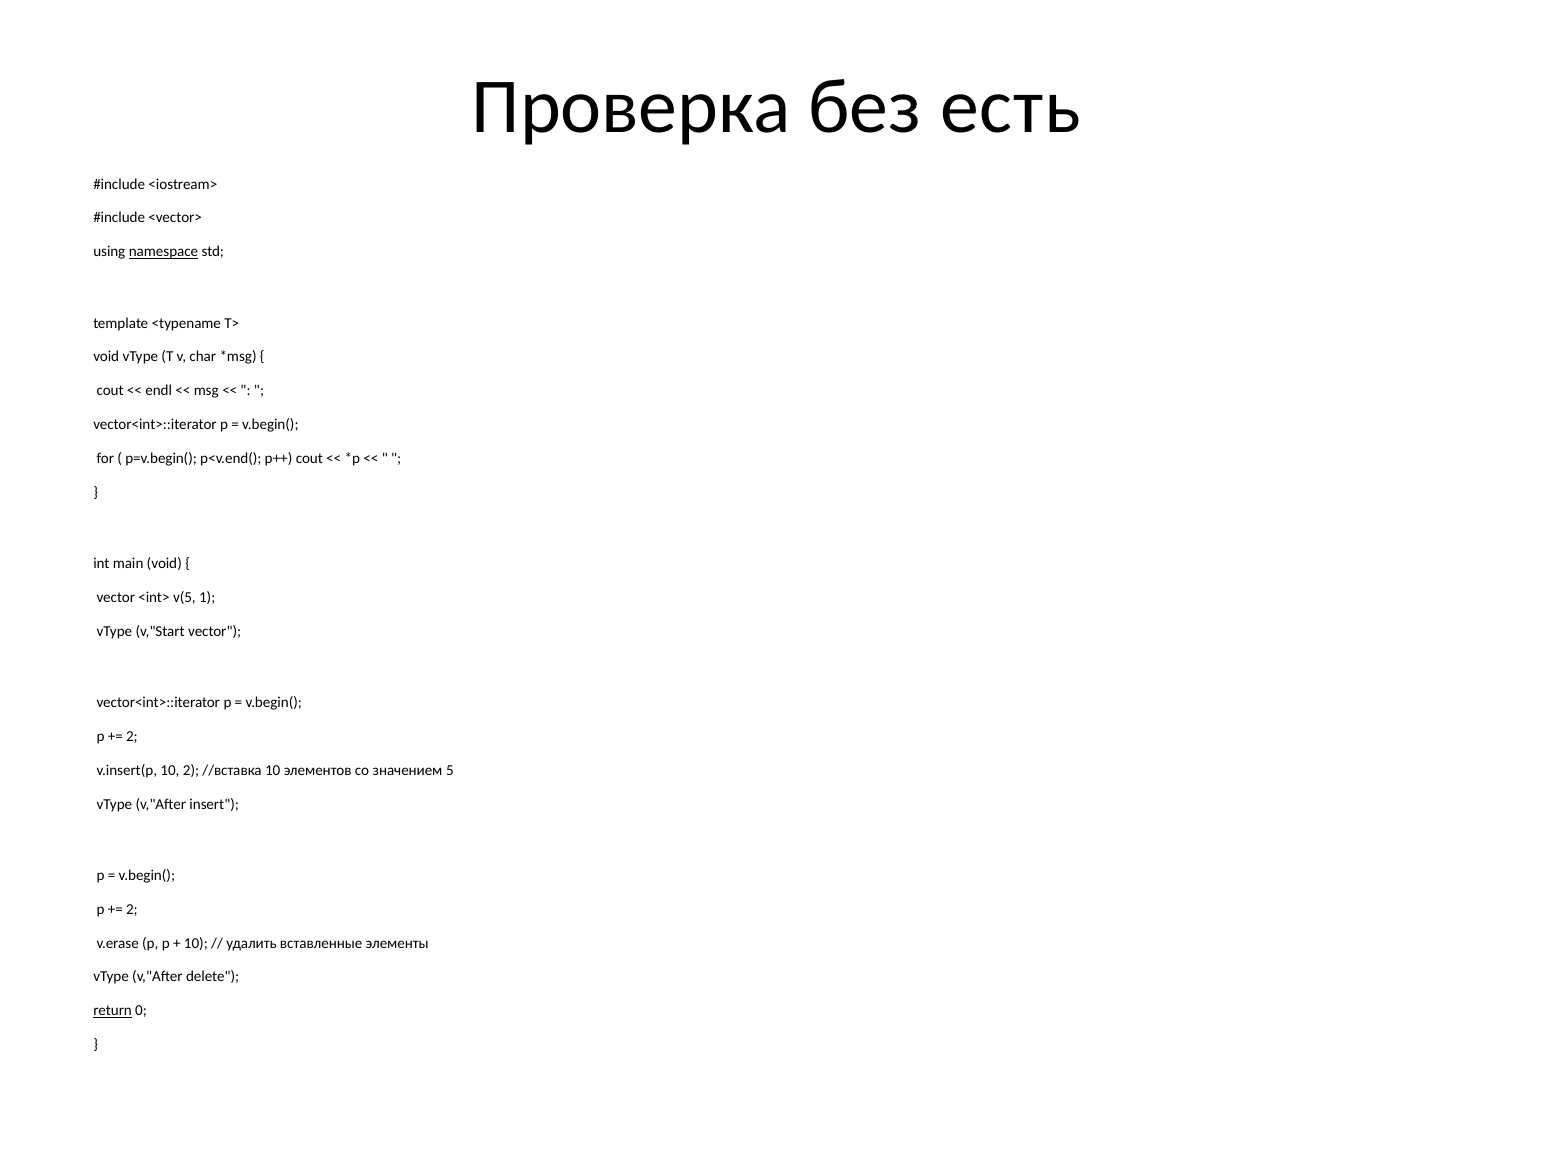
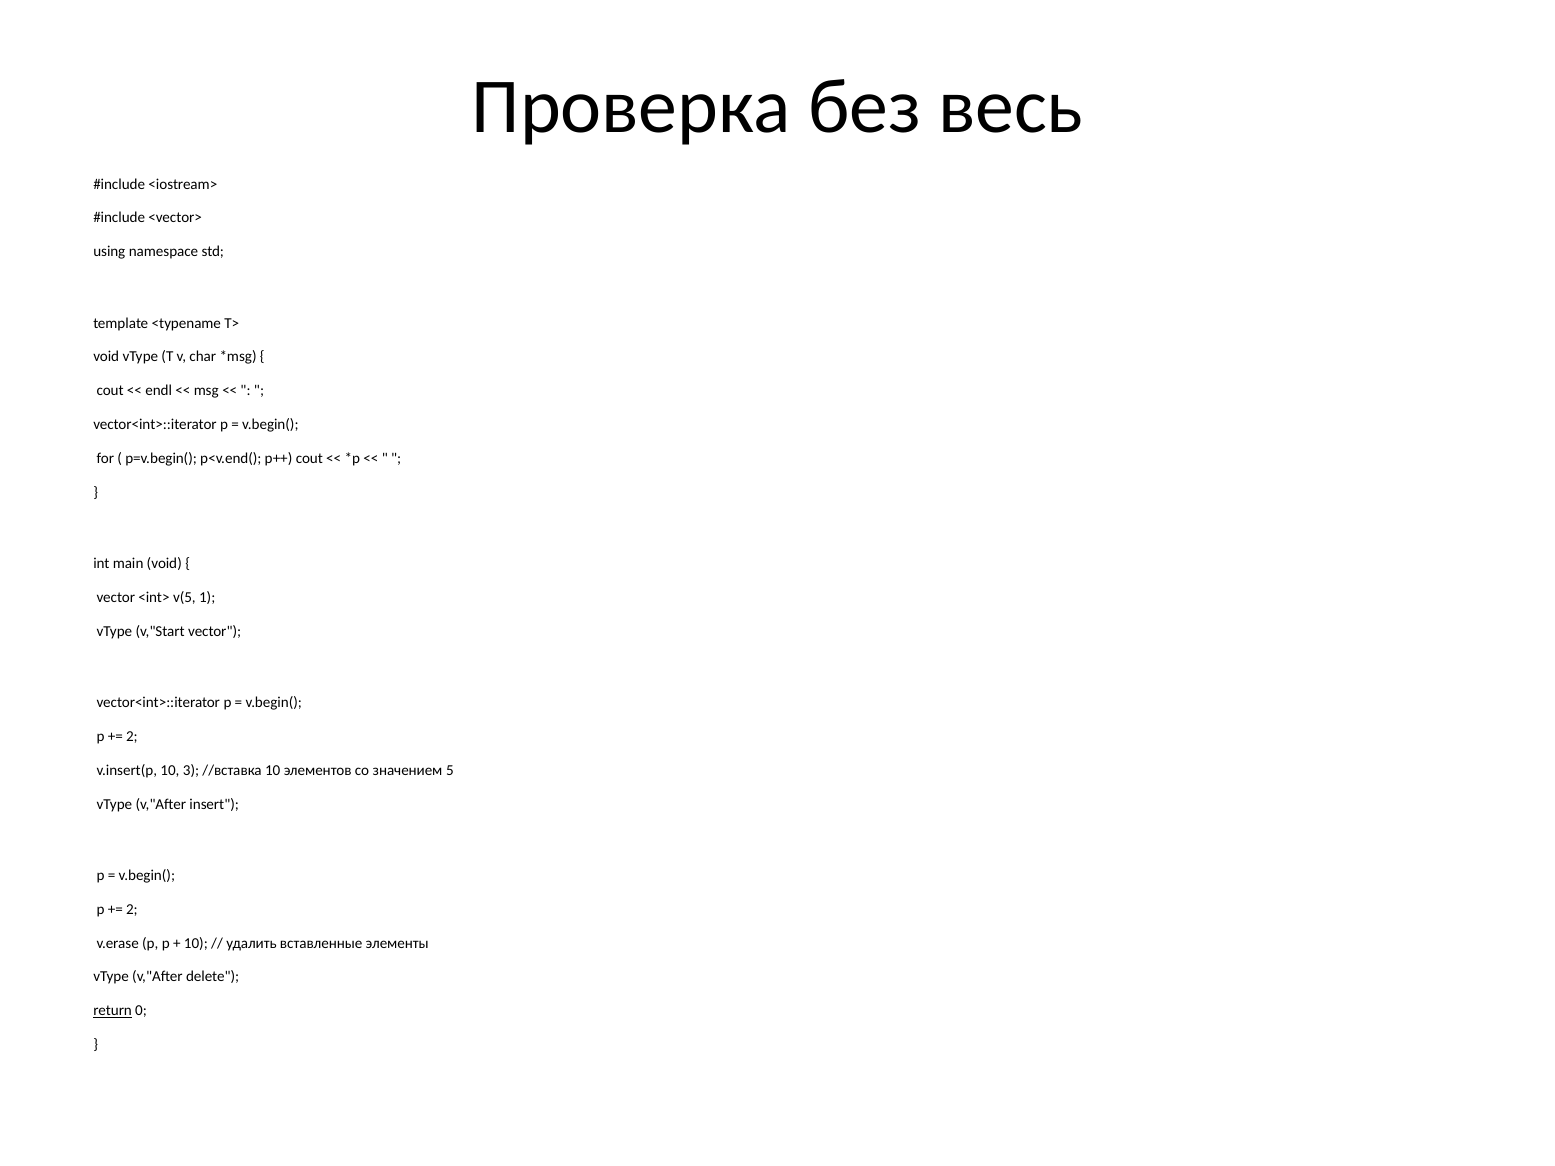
есть: есть -> весь (1011, 107)
namespace underline: present -> none (164, 252)
10 2: 2 -> 3 (191, 770)
